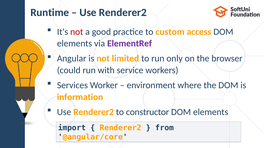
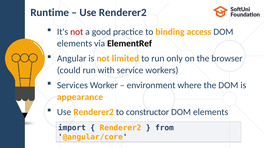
custom: custom -> binding (170, 32)
ElementRef colour: purple -> black (130, 44)
information: information -> appearance (80, 97)
